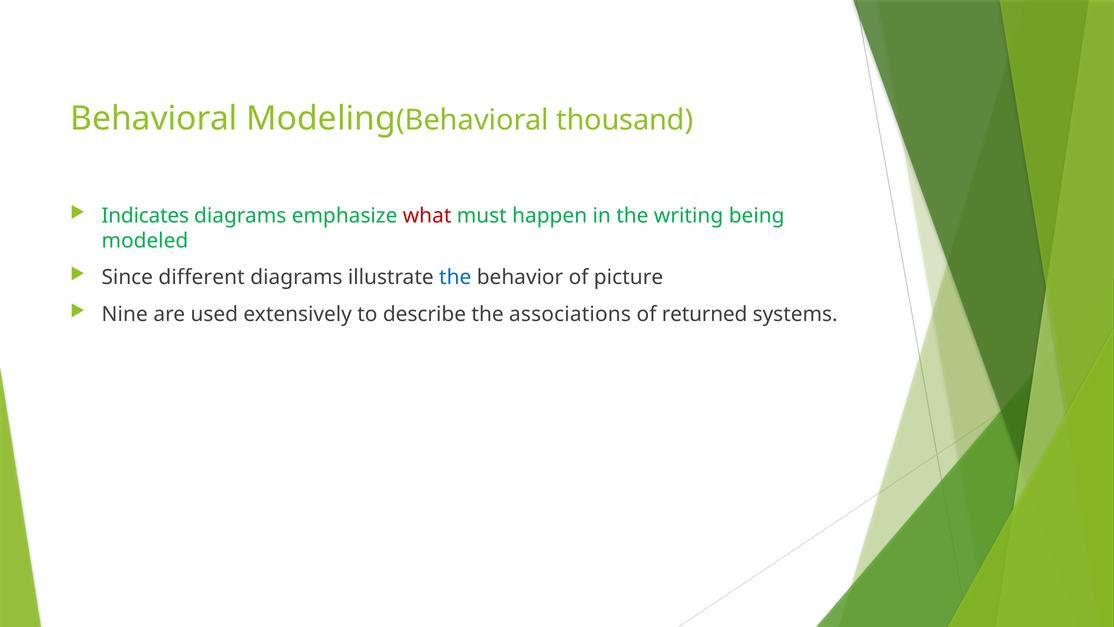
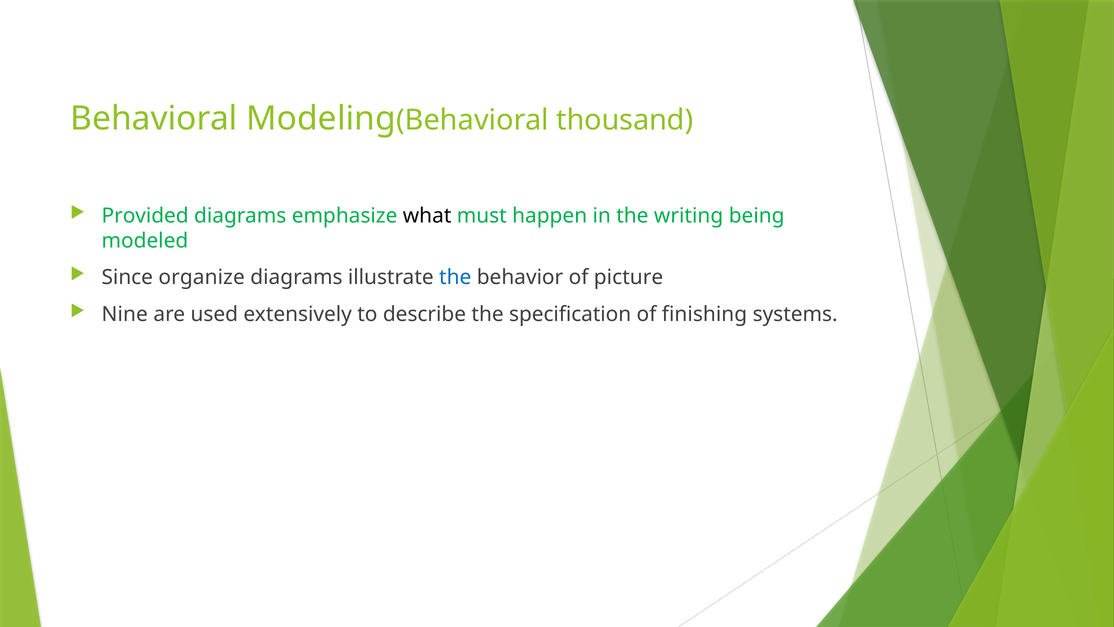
Indicates: Indicates -> Provided (145, 216)
what colour: red -> black (427, 216)
different: different -> organize (202, 277)
associations: associations -> specification (570, 314)
returned: returned -> finishing (704, 314)
